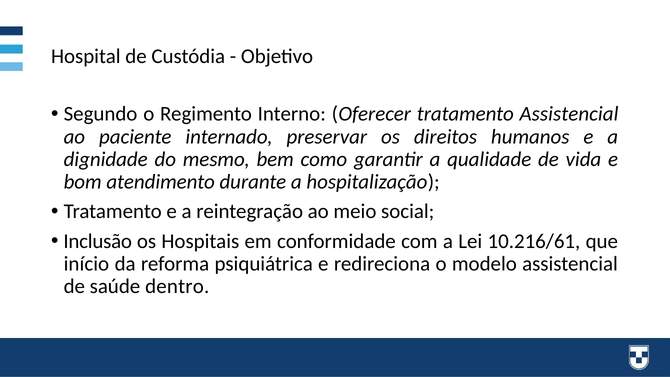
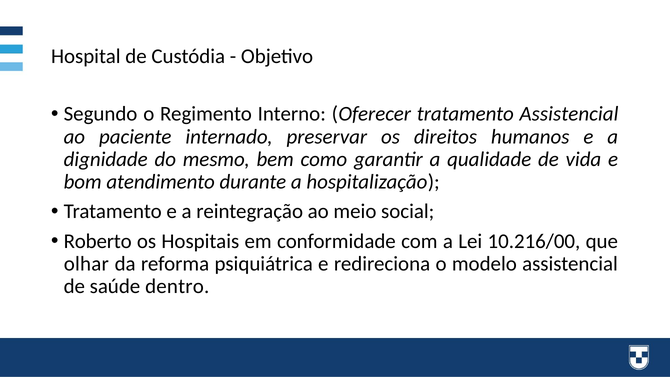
Inclusão: Inclusão -> Roberto (98, 241)
10.216/61: 10.216/61 -> 10.216/00 (534, 241)
início: início -> olhar (86, 264)
